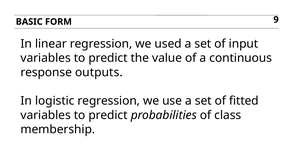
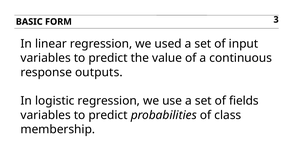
9: 9 -> 3 (276, 20)
fitted: fitted -> fields (244, 101)
